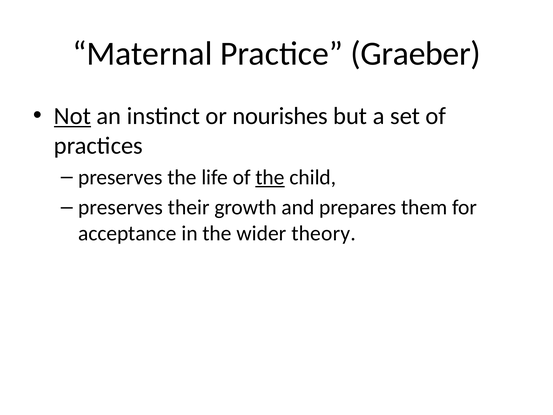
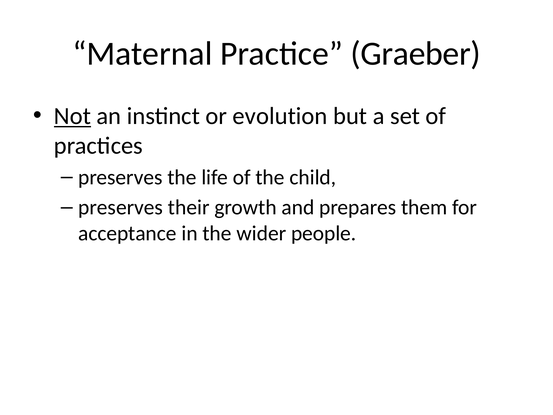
nourishes: nourishes -> evolution (280, 116)
the underline: present -> none (270, 177)
theory: theory -> people (324, 233)
